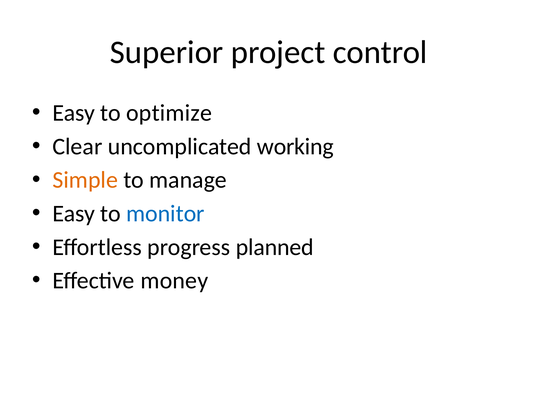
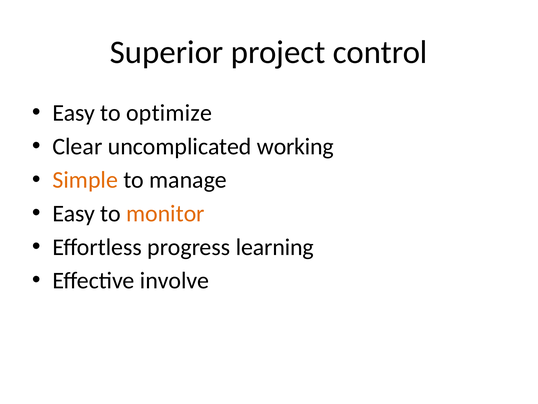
monitor colour: blue -> orange (165, 213)
planned: planned -> learning (275, 247)
money: money -> involve (174, 280)
